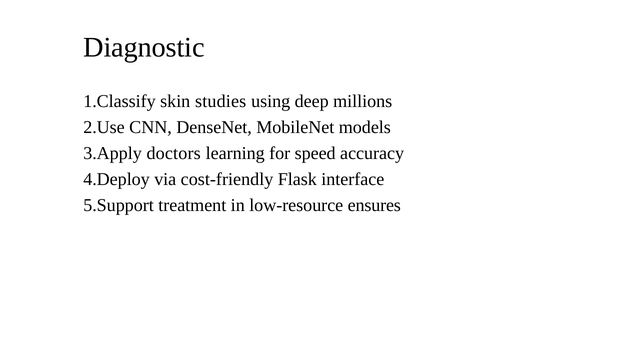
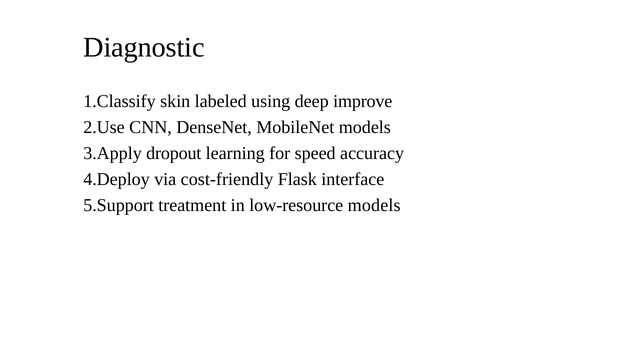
studies: studies -> labeled (221, 102)
millions: millions -> improve (363, 102)
doctors: doctors -> dropout (174, 153)
low-resource ensures: ensures -> models (374, 205)
